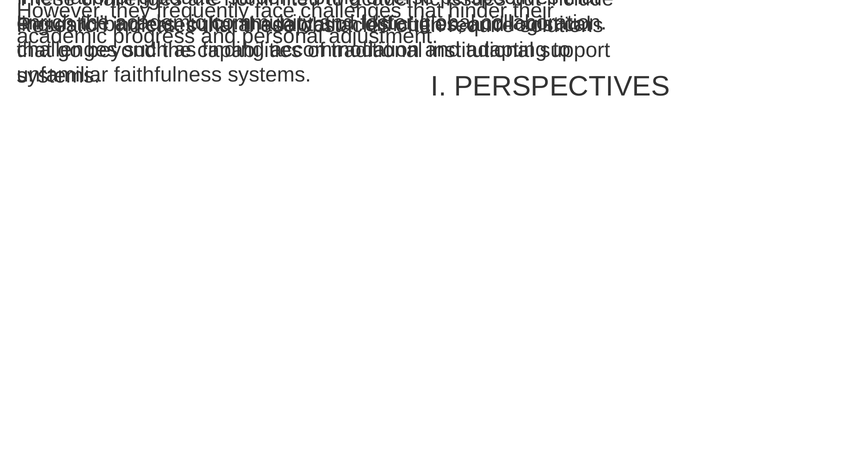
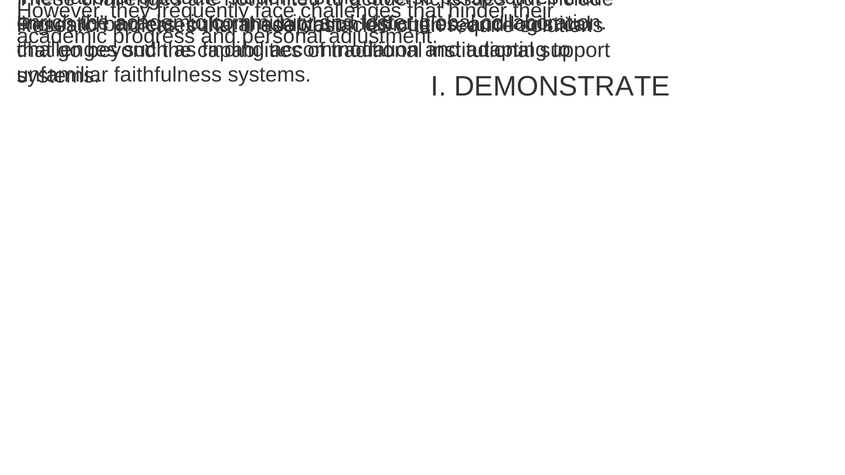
I PERSPECTIVES: PERSPECTIVES -> DEMONSTRATE (562, 86)
